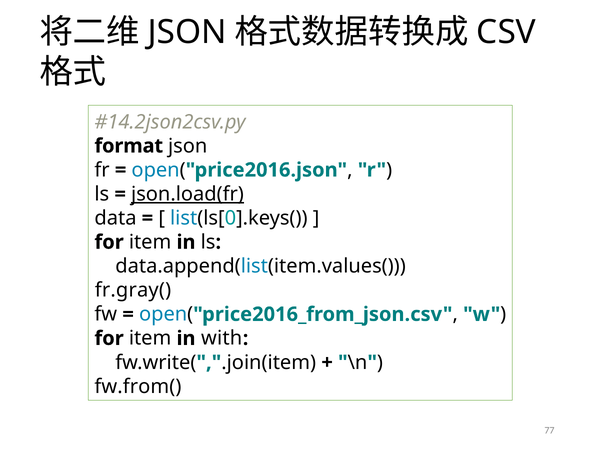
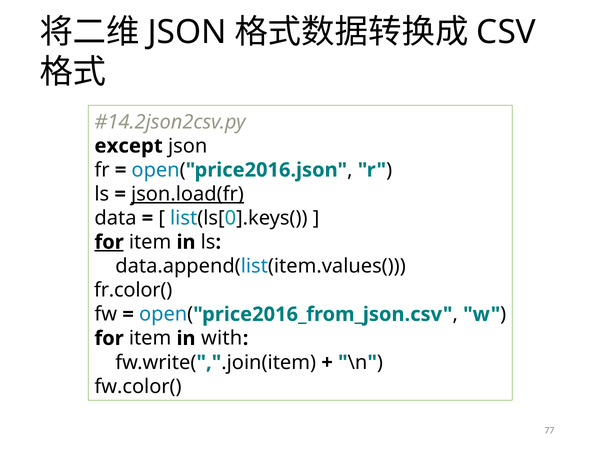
format: format -> except (129, 146)
for underline: none -> present (109, 242)
fr.gray(: fr.gray( -> fr.color( (133, 291)
fw.from(: fw.from( -> fw.color( (138, 387)
